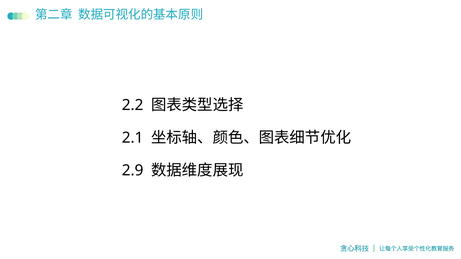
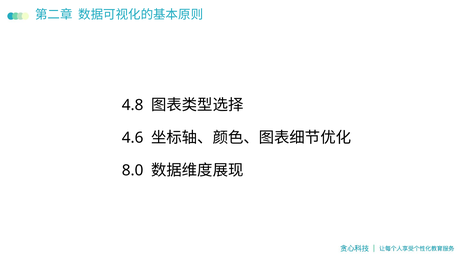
2.2: 2.2 -> 4.8 (133, 105)
2.1: 2.1 -> 4.6 (133, 138)
2.9: 2.9 -> 8.0 (133, 171)
